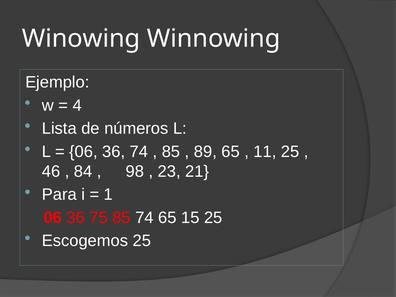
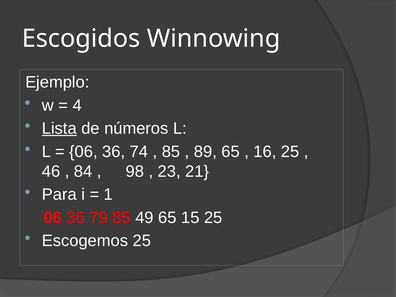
Winowing: Winowing -> Escogidos (81, 38)
Lista underline: none -> present (59, 129)
11: 11 -> 16 (265, 152)
75: 75 -> 79 (99, 218)
85 74: 74 -> 49 (144, 218)
